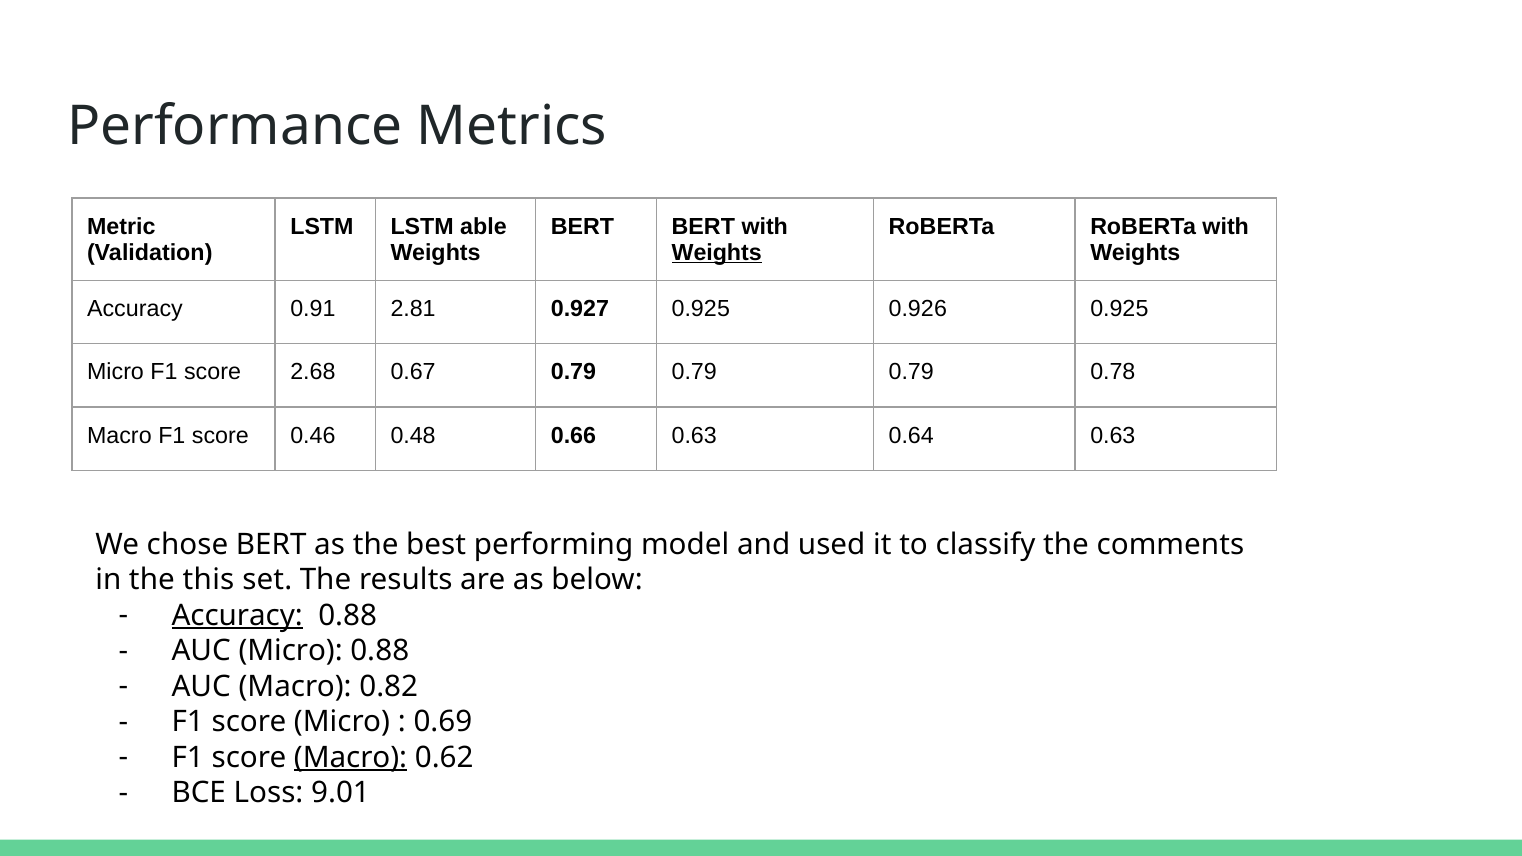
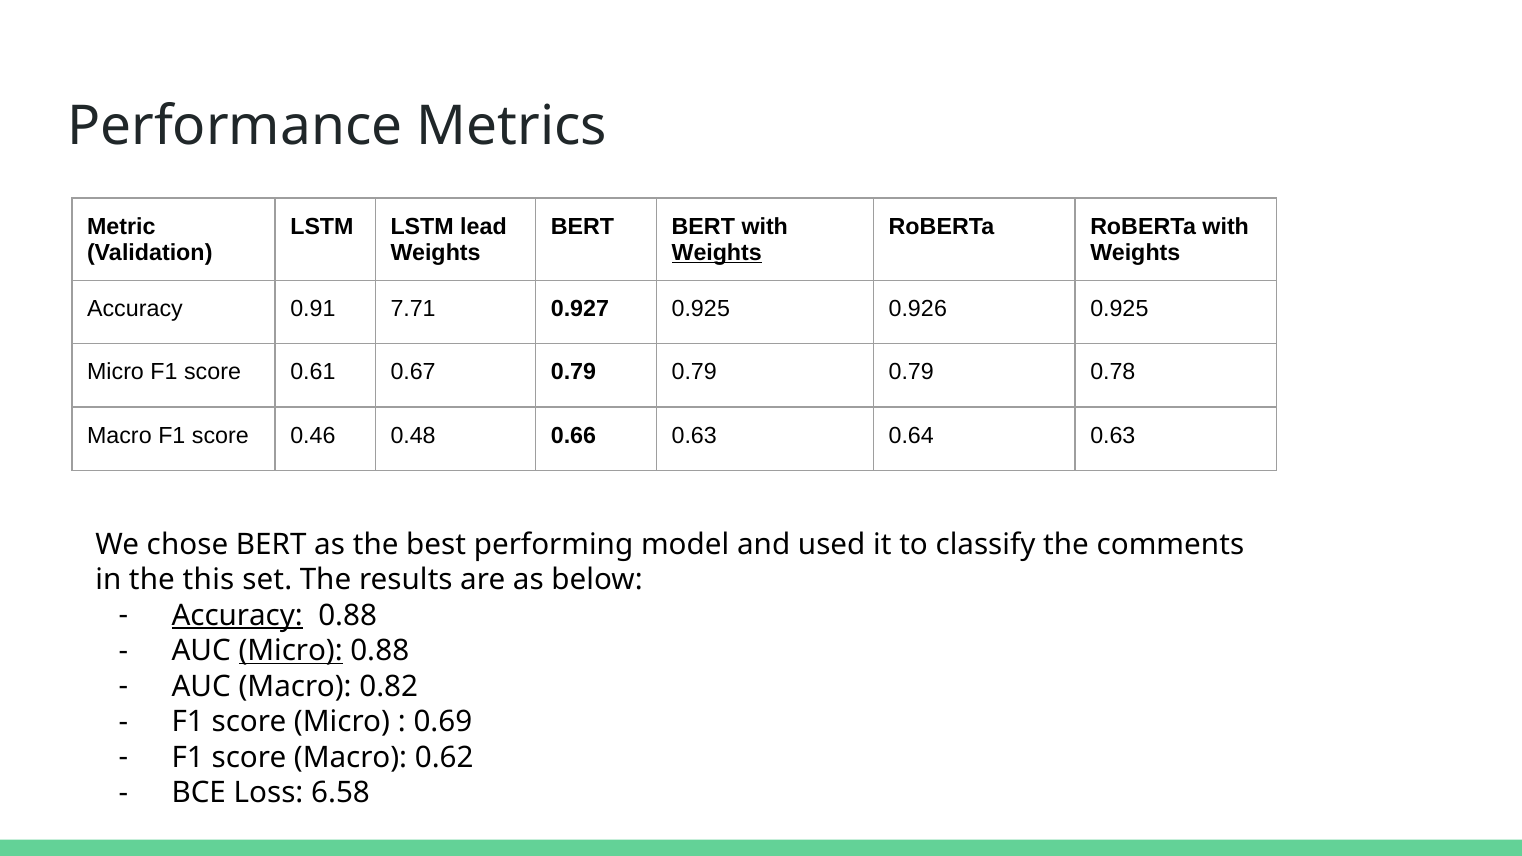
able: able -> lead (483, 227)
2.81: 2.81 -> 7.71 (413, 309)
2.68: 2.68 -> 0.61 (313, 372)
Micro underline: none -> present (291, 651)
Macro underline: present -> none (351, 758)
9.01: 9.01 -> 6.58 (341, 793)
